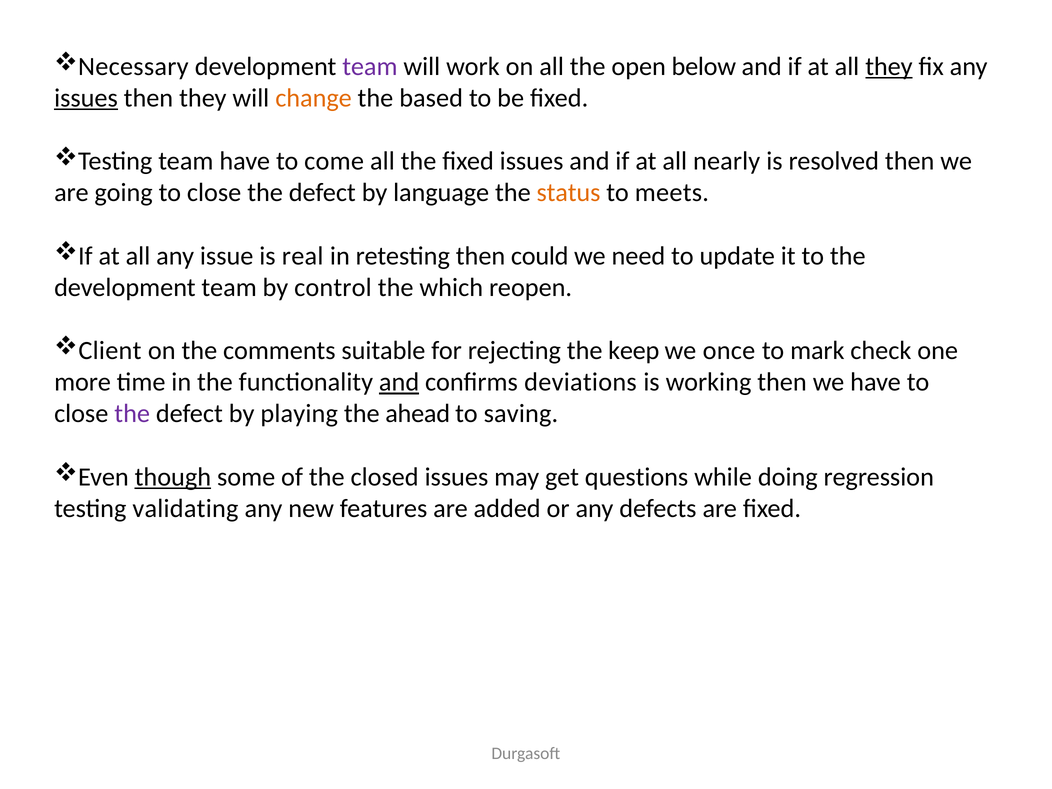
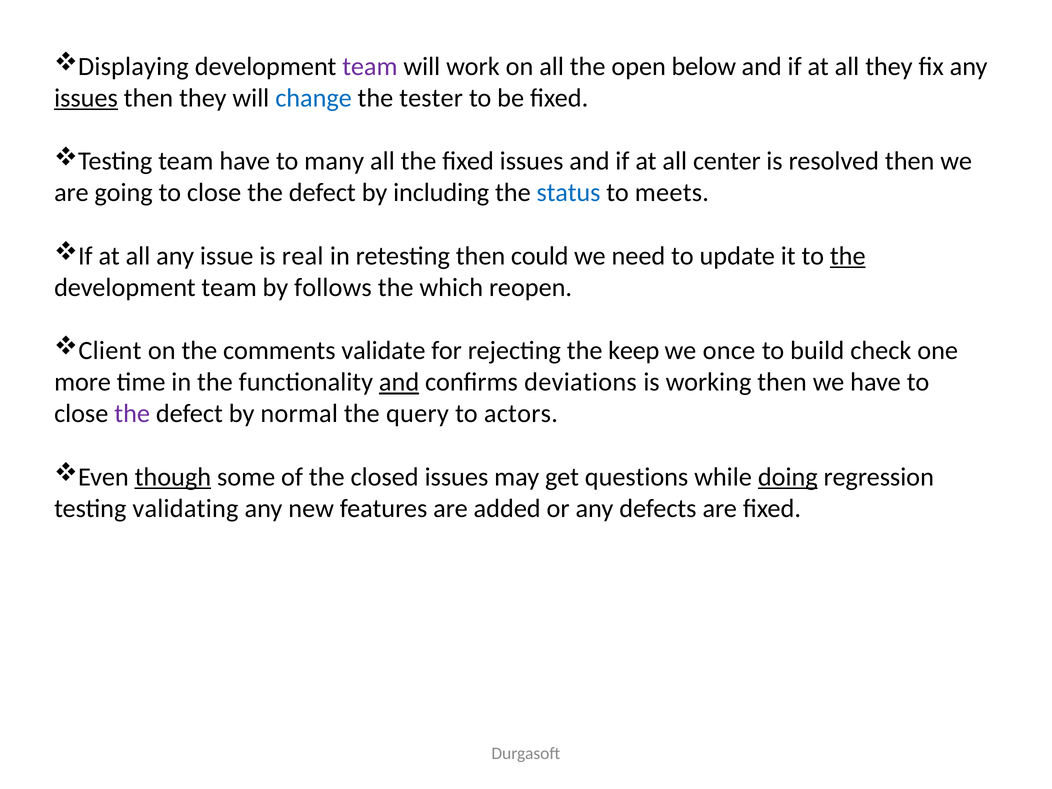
Necessary: Necessary -> Displaying (133, 67)
they underline: present -> none (889, 67)
change colour: orange -> blue (314, 98)
based: based -> tester (431, 98)
come: come -> many (334, 161)
nearly: nearly -> center (727, 161)
language: language -> including (441, 193)
status colour: orange -> blue (568, 193)
the underline: none -> present (848, 256)
control: control -> follows (333, 287)
suitable: suitable -> validate (383, 351)
mark: mark -> build (817, 351)
playing: playing -> normal (299, 414)
ahead: ahead -> query (417, 414)
saving: saving -> actors (521, 414)
doing underline: none -> present (788, 477)
